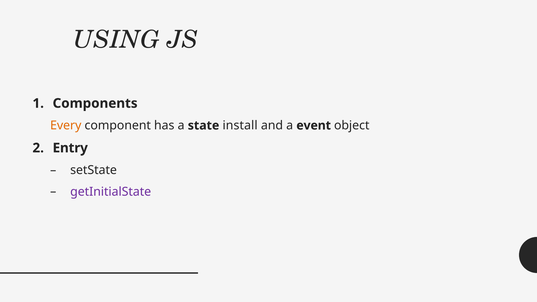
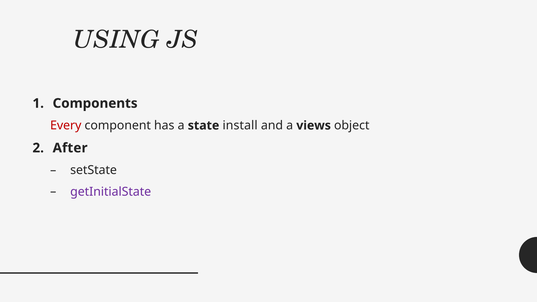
Every colour: orange -> red (66, 126)
event: event -> views (314, 126)
Entry: Entry -> After (70, 148)
